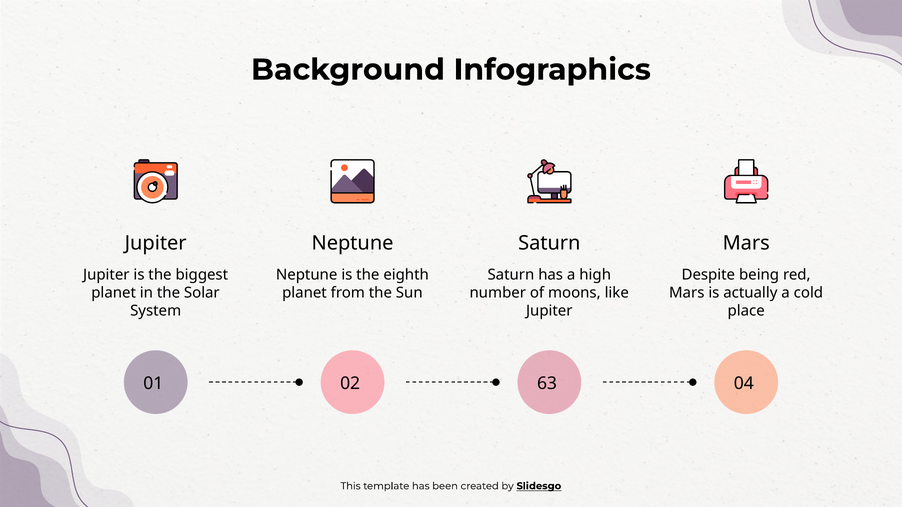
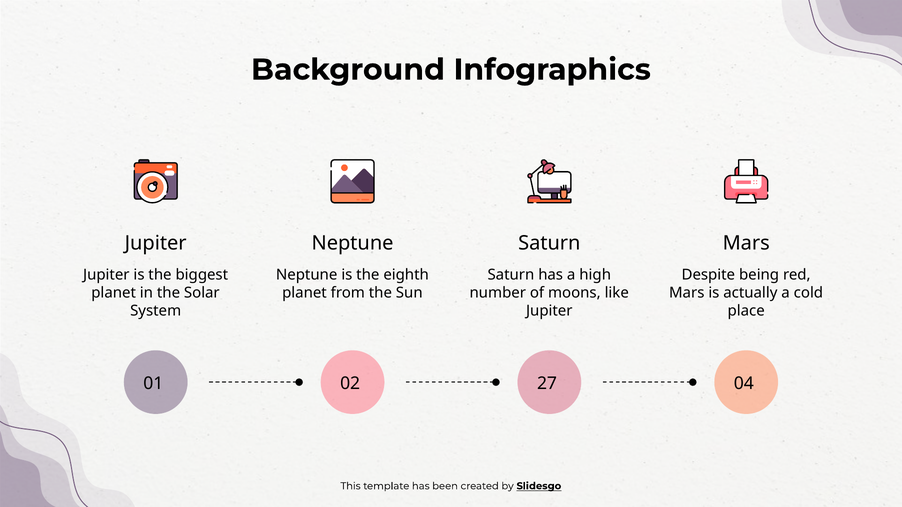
63: 63 -> 27 (547, 384)
